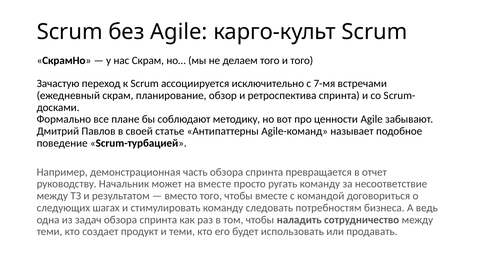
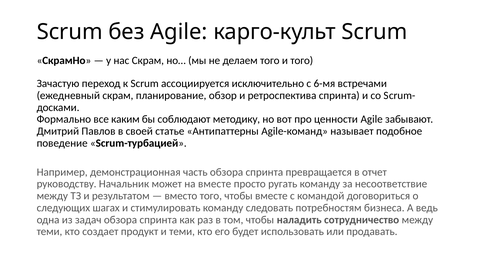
7-мя: 7-мя -> 6-мя (324, 83)
плане: плане -> каким (125, 119)
